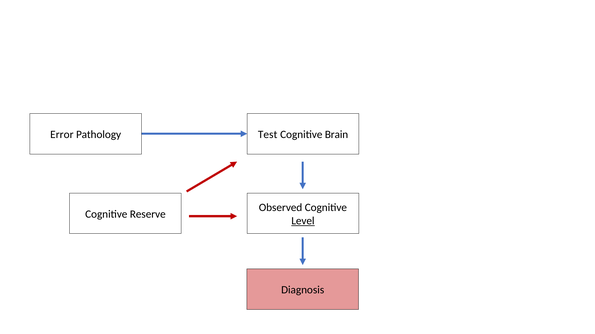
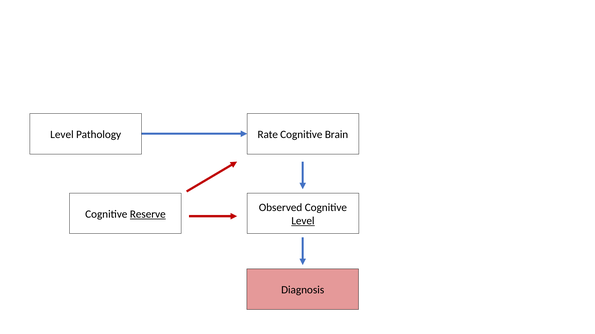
Error: Error -> Level (62, 135)
Test: Test -> Rate (268, 135)
Reserve underline: none -> present (148, 215)
